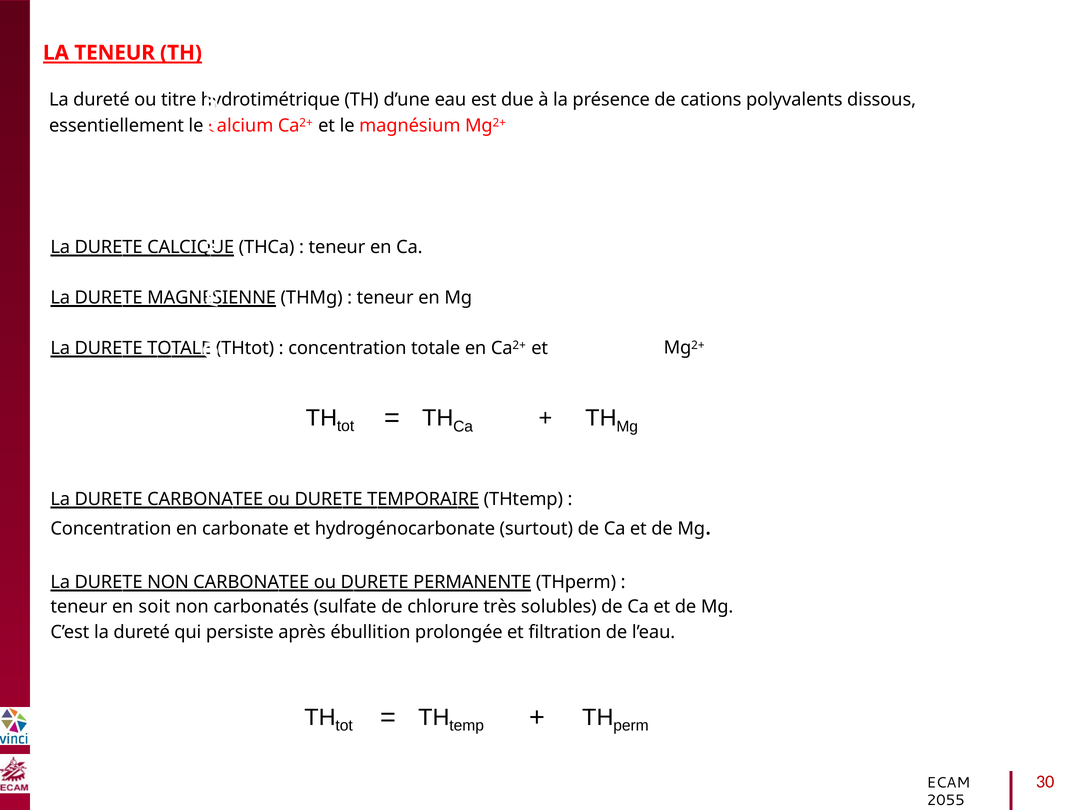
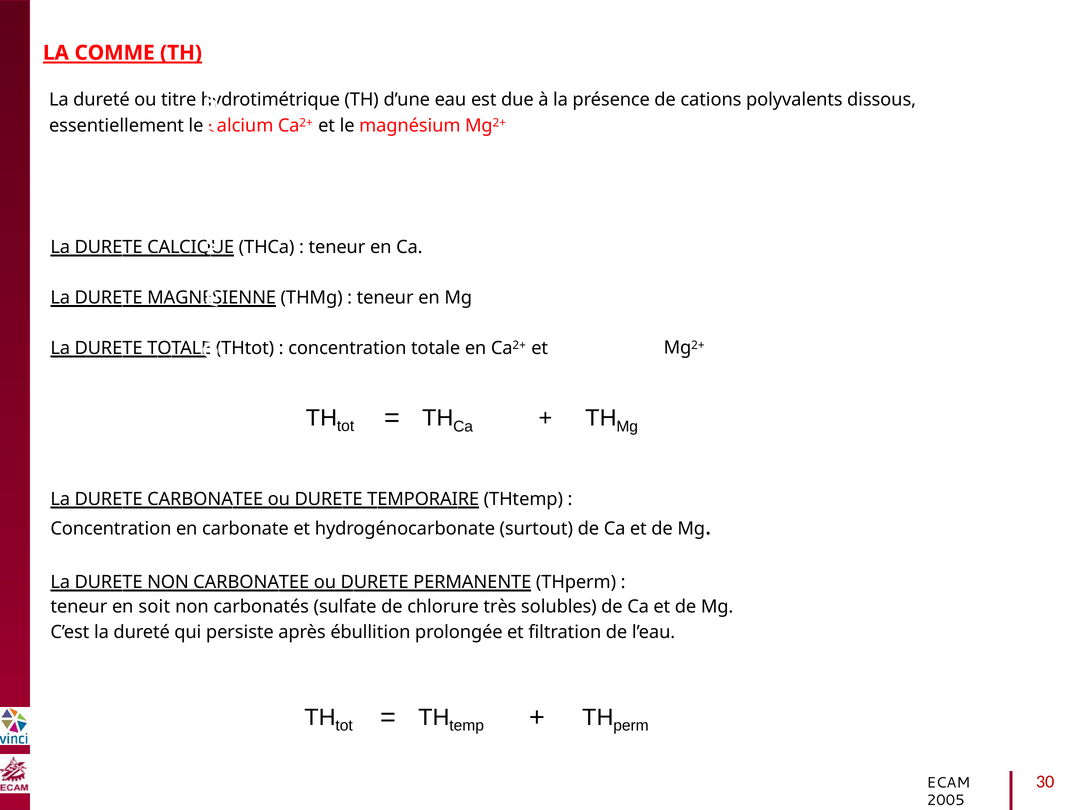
LA TENEUR: TENEUR -> COMME (115, 53)
2055: 2055 -> 2005 (946, 800)
